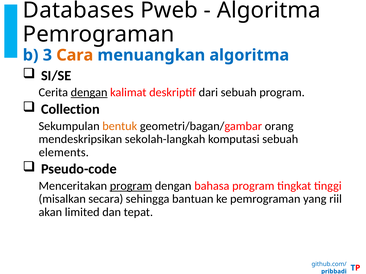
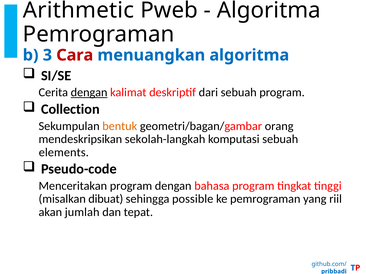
Databases: Databases -> Arithmetic (79, 10)
Cara colour: orange -> red (75, 55)
program underline: present -> none (131, 186)
secara: secara -> dibuat (106, 199)
bantuan: bantuan -> possible (193, 199)
limited: limited -> jumlah (82, 212)
